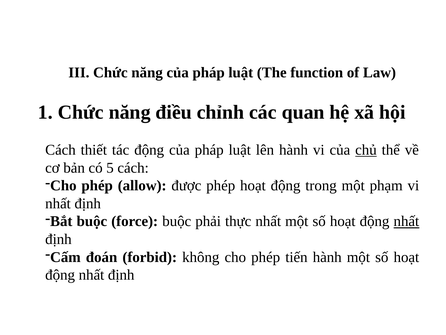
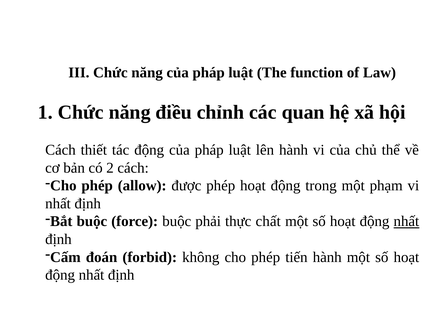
chủ underline: present -> none (366, 150)
5: 5 -> 2 (110, 168)
thực nhất: nhất -> chất (268, 221)
